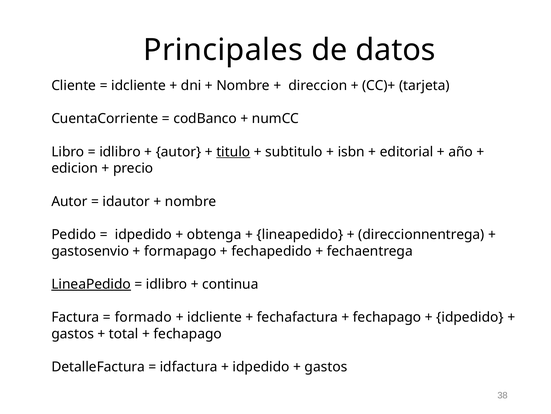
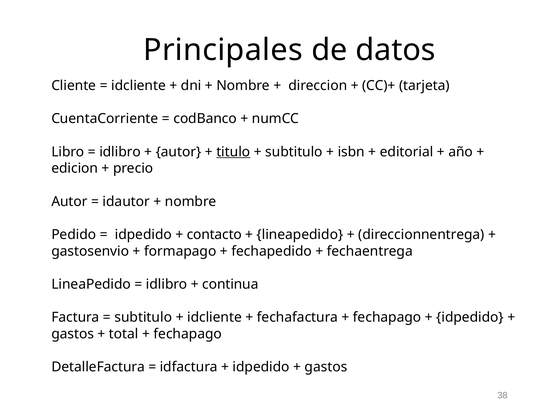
obtenga: obtenga -> contacto (214, 234)
LineaPedido underline: present -> none (91, 284)
formado: formado -> subtitulo (143, 317)
